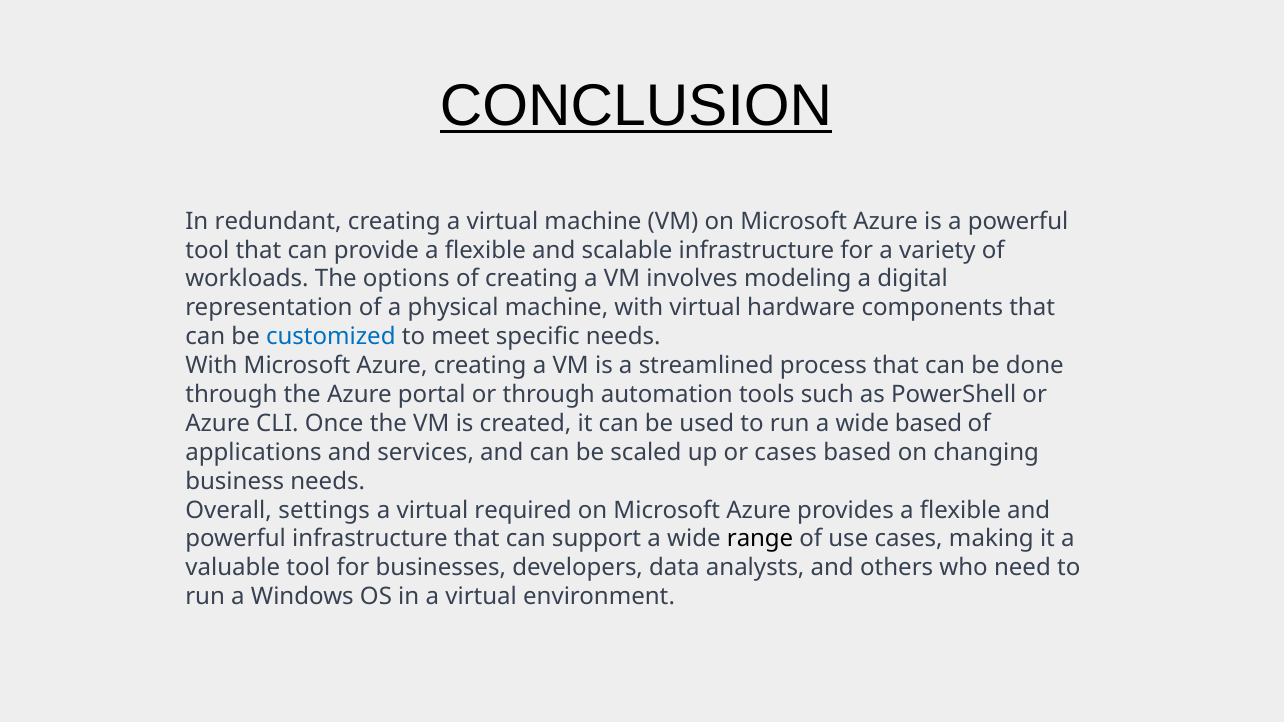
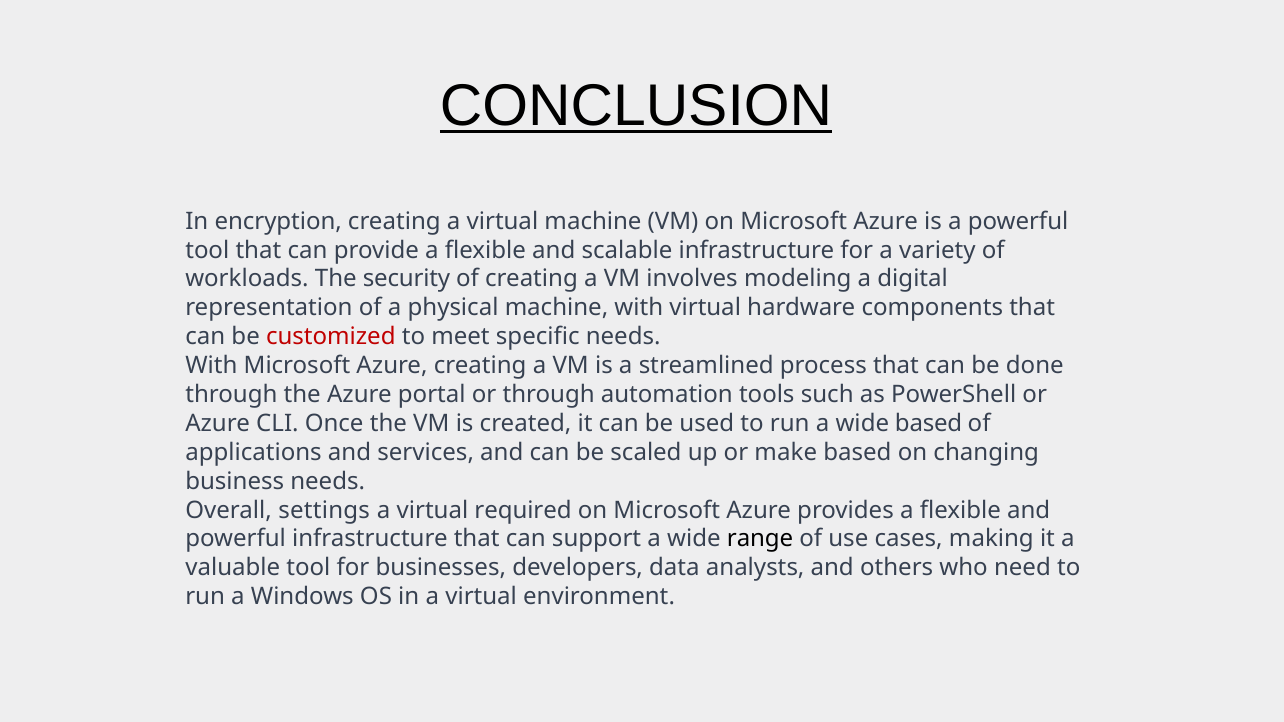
redundant: redundant -> encryption (278, 221)
options: options -> security (406, 279)
customized colour: blue -> red (331, 337)
or cases: cases -> make (786, 452)
